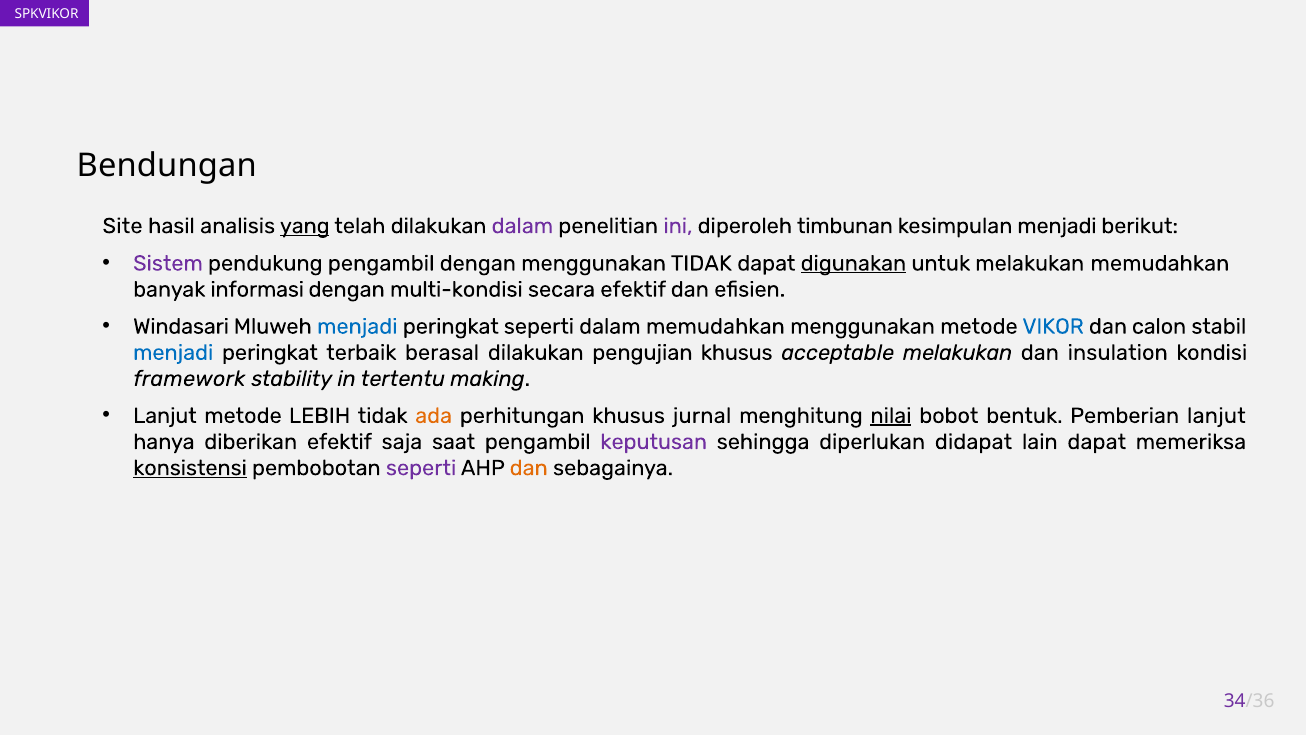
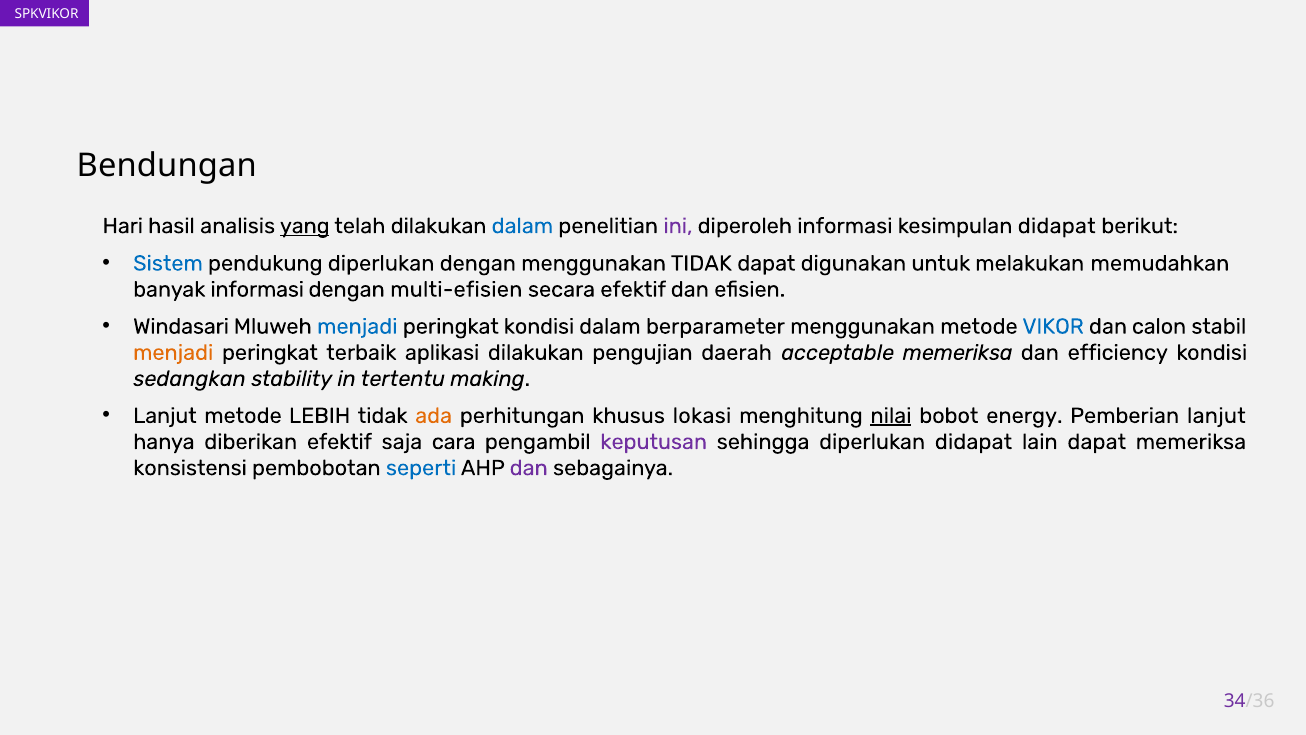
Site: Site -> Hari (123, 226)
dalam colour: purple -> blue (522, 226)
diperoleh timbunan: timbunan -> informasi (845, 226)
kesimpulan menjadi: menjadi -> didapat (1057, 226)
Sistem colour: purple -> blue (168, 263)
pendukung pengambil: pengambil -> diperlukan (381, 263)
digunakan underline: present -> none (853, 263)
multi-kondisi: multi-kondisi -> multi-efisien (456, 289)
peringkat seperti: seperti -> kondisi (539, 326)
dalam memudahkan: memudahkan -> berparameter (715, 326)
menjadi colour: blue -> orange (173, 352)
berasal: berasal -> aplikasi (442, 352)
pengujian khusus: khusus -> daerah (737, 352)
acceptable melakukan: melakukan -> memeriksa (958, 352)
insulation: insulation -> efficiency (1118, 352)
framework: framework -> sedangkan (189, 379)
jurnal: jurnal -> lokasi (702, 416)
bentuk: bentuk -> energy (1024, 416)
saat: saat -> cara (454, 442)
konsistensi underline: present -> none (190, 468)
seperti colour: purple -> blue (421, 468)
dan colour: orange -> purple (529, 468)
